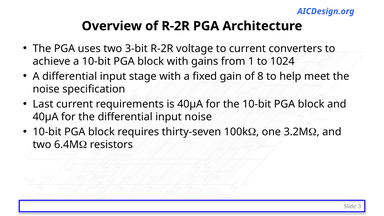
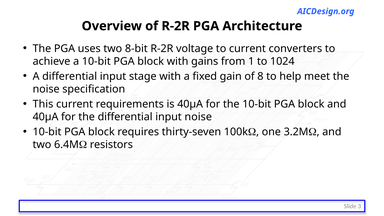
3-bit: 3-bit -> 8-bit (136, 49)
Last: Last -> This (43, 104)
